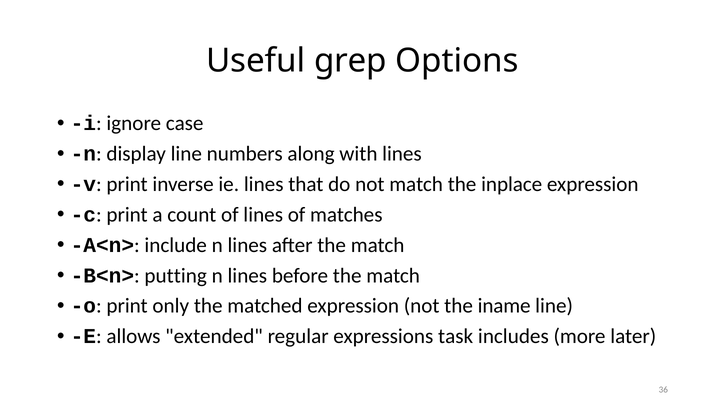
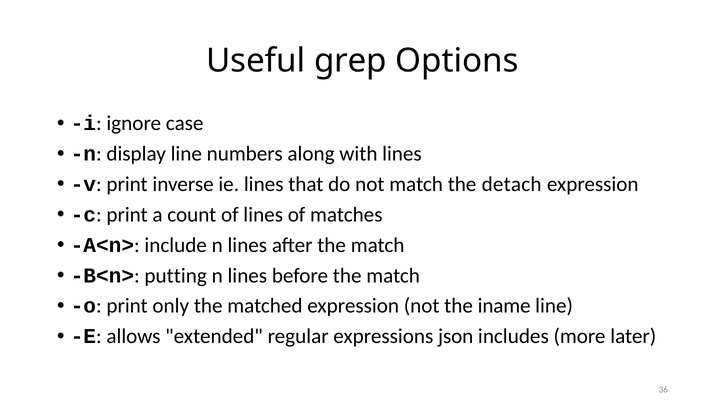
inplace: inplace -> detach (512, 184)
task: task -> json (456, 336)
